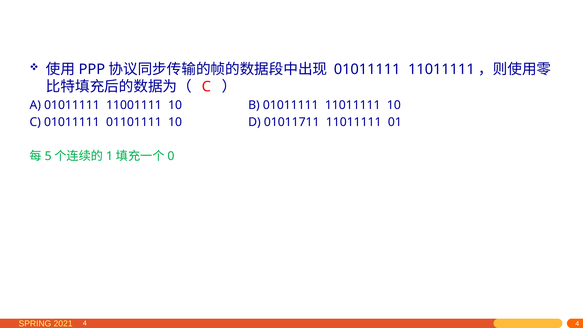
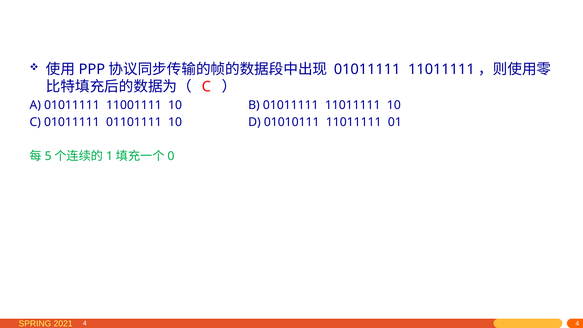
01011711: 01011711 -> 01010111 (292, 122)
